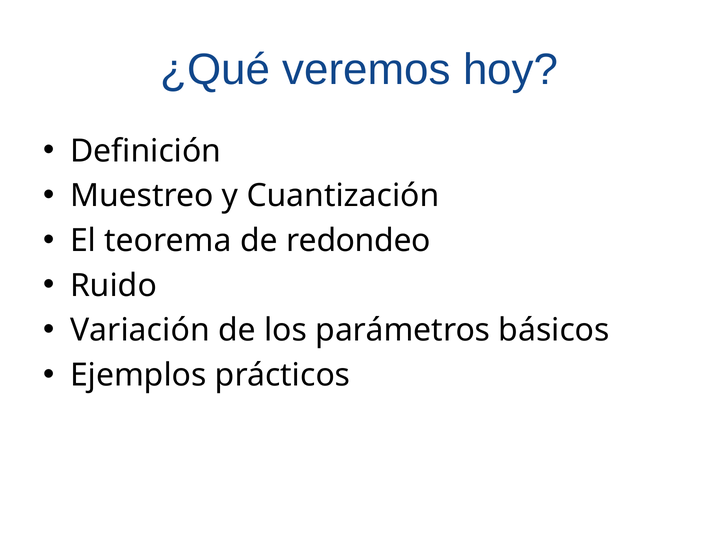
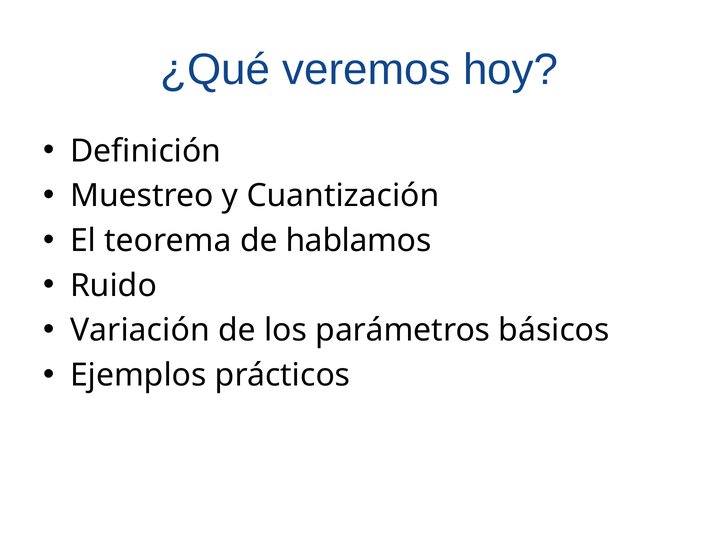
redondeo: redondeo -> hablamos (358, 240)
